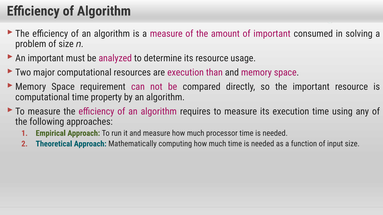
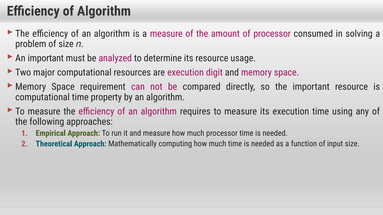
of important: important -> processor (272, 34)
than: than -> digit (214, 73)
